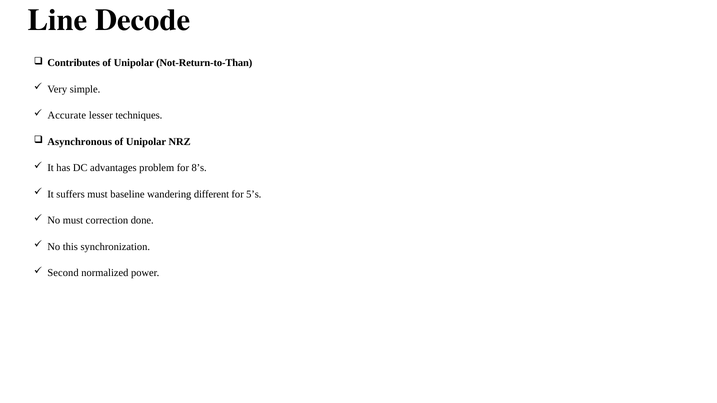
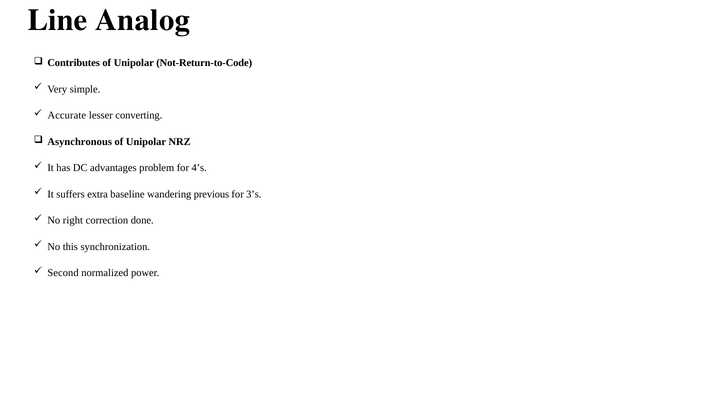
Decode: Decode -> Analog (143, 20)
Not-Return-to-Than: Not-Return-to-Than -> Not-Return-to-Code (204, 63)
techniques: techniques -> converting (139, 115)
8’s: 8’s -> 4’s (199, 168)
suffers must: must -> extra (98, 194)
different: different -> previous (211, 194)
5’s: 5’s -> 3’s (254, 194)
No must: must -> right (73, 221)
